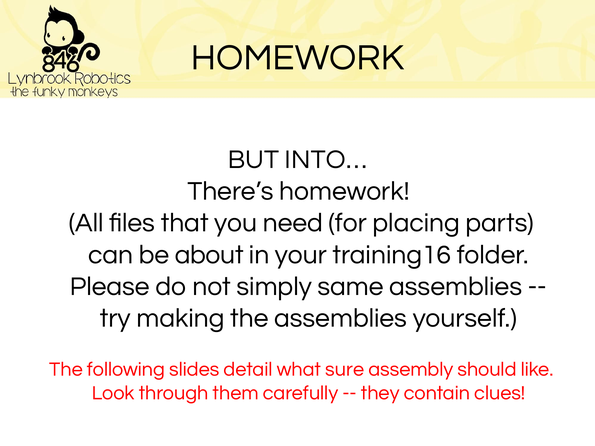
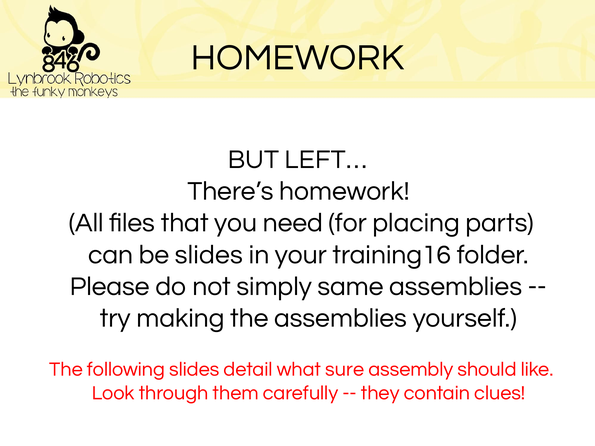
INTO…: INTO… -> LEFT… (326, 160)
be about: about -> slides (209, 255)
